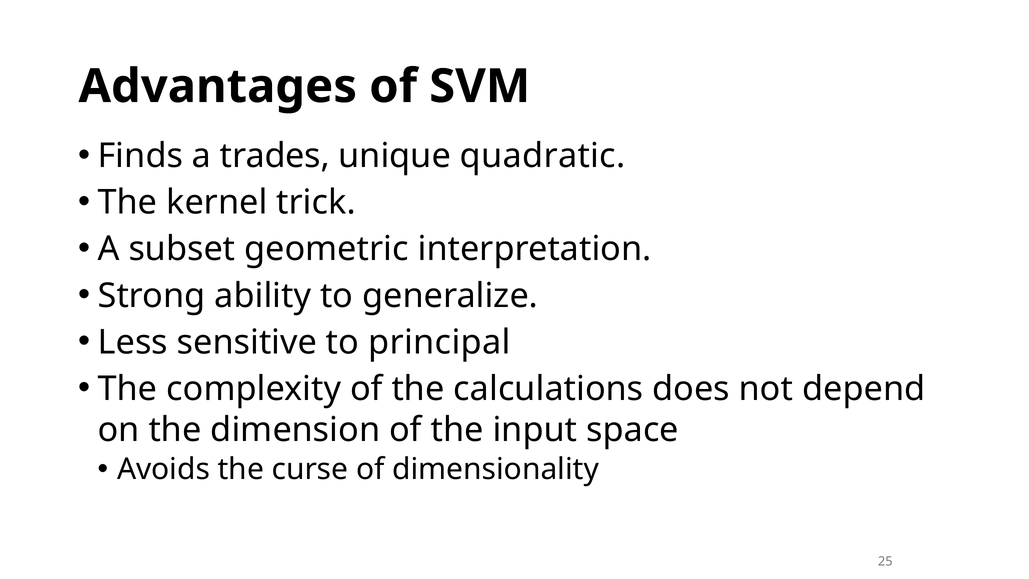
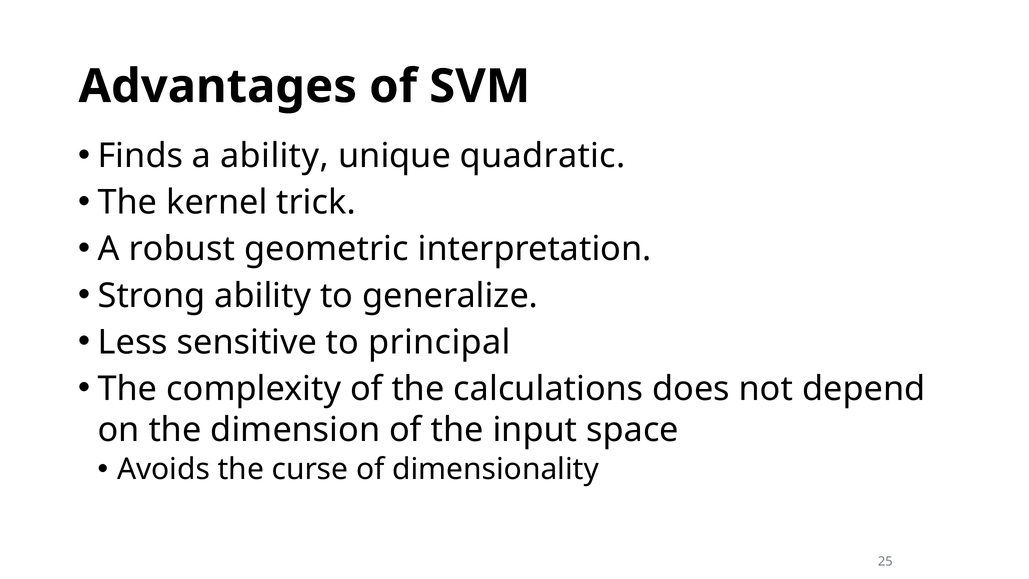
a trades: trades -> ability (275, 156)
subset: subset -> robust (182, 249)
